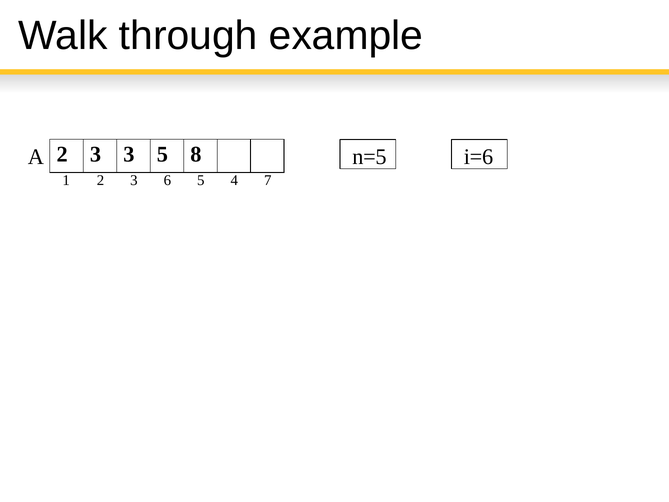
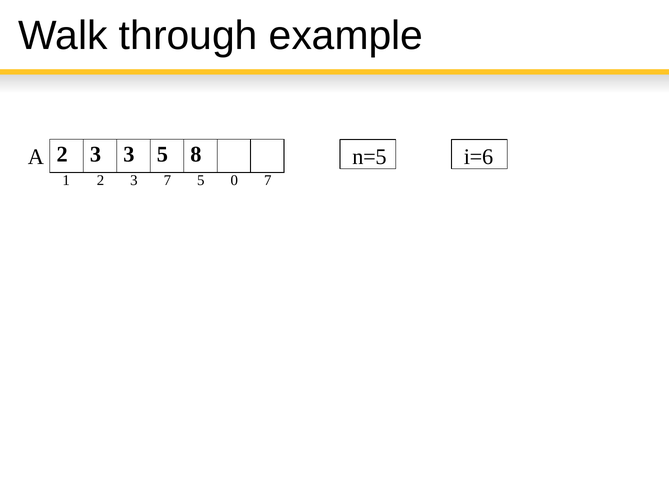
3 6: 6 -> 7 (167, 180)
4: 4 -> 0 (234, 180)
